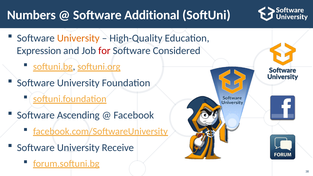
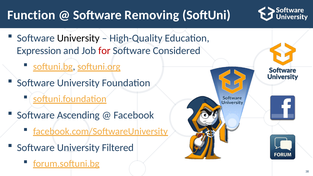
Numbers: Numbers -> Function (31, 15)
Additional: Additional -> Removing (152, 15)
University colour: orange -> black (78, 38)
Receive: Receive -> Filtered (118, 148)
